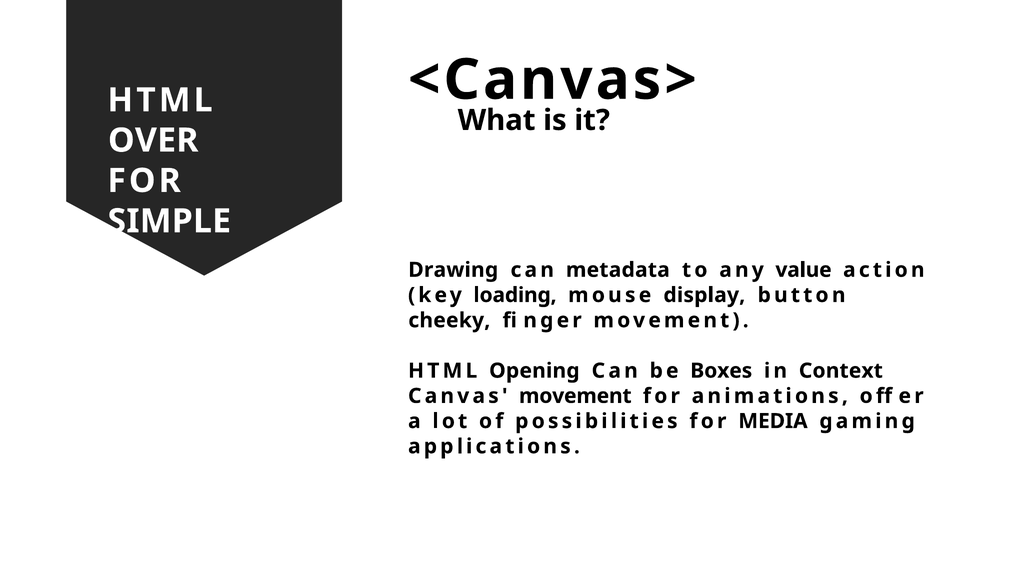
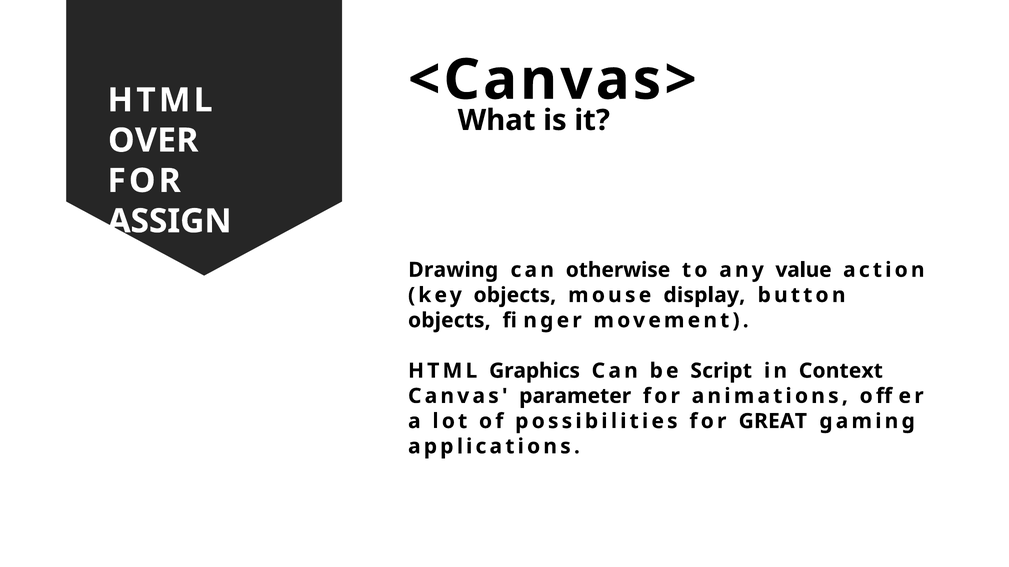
SIMPLE: SIMPLE -> ASSIGN (170, 221)
metadata: metadata -> otherwise (618, 270)
key loading: loading -> objects (515, 295)
cheeky: cheeky -> objects (449, 321)
Opening: Opening -> Graphics (535, 371)
Boxes: Boxes -> Script (721, 371)
Canvas movement: movement -> parameter (575, 396)
MEDIA: MEDIA -> GREAT (773, 422)
